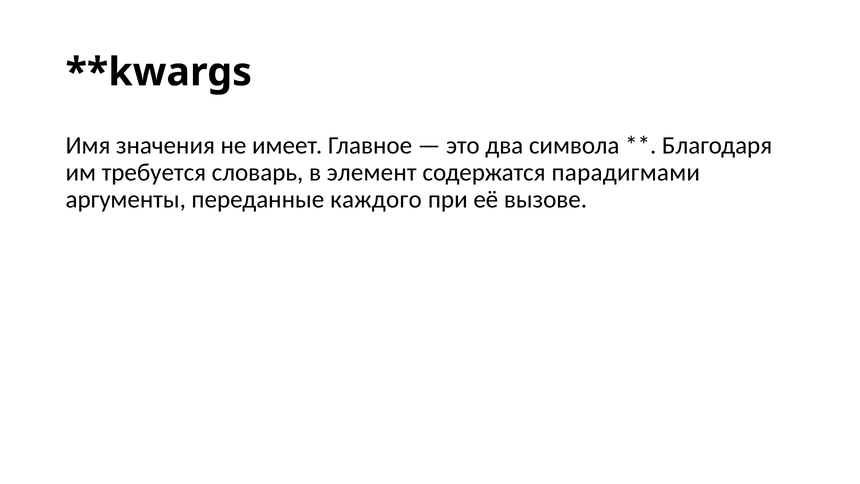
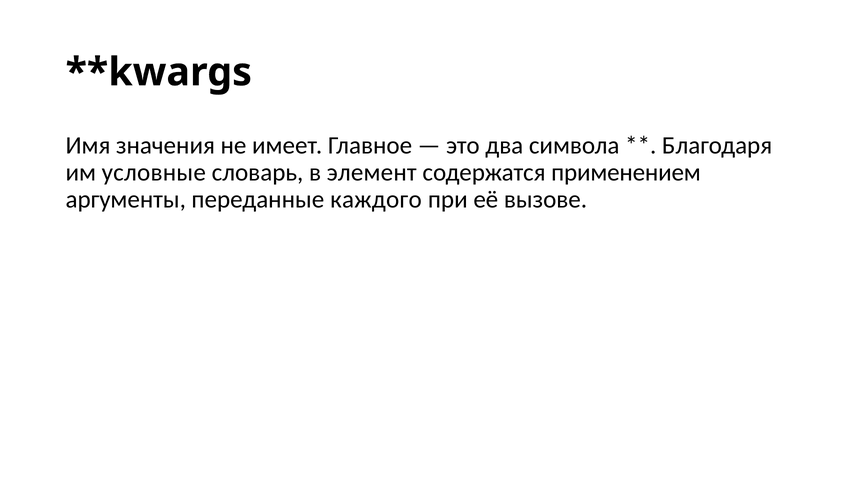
требуется: требуется -> условные (154, 172)
парадигмами: парадигмами -> применением (626, 172)
